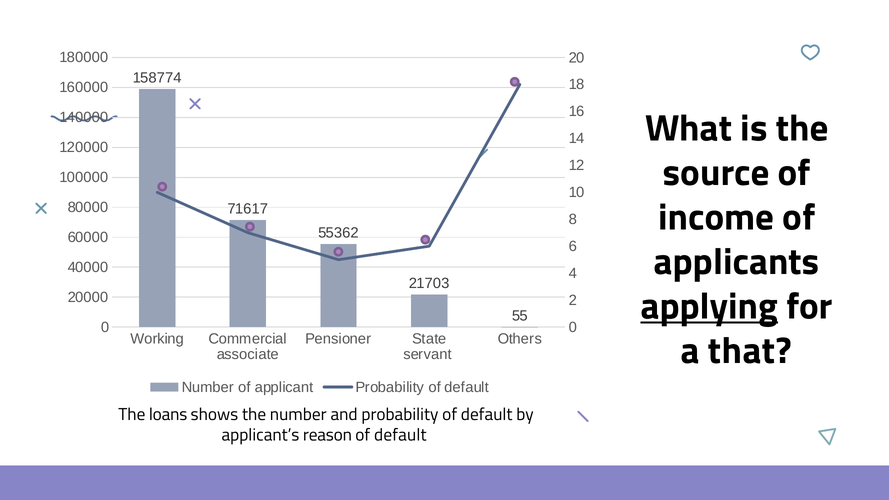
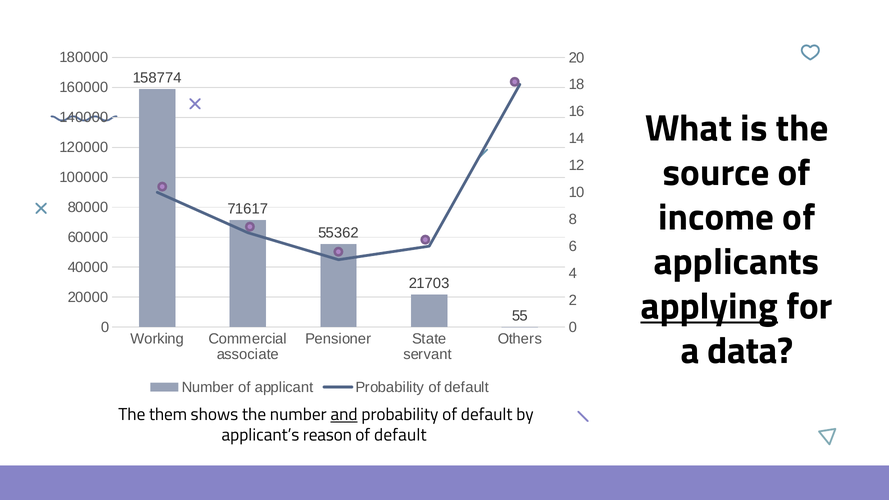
that: that -> data (750, 351)
loans: loans -> them (168, 415)
and underline: none -> present (344, 415)
